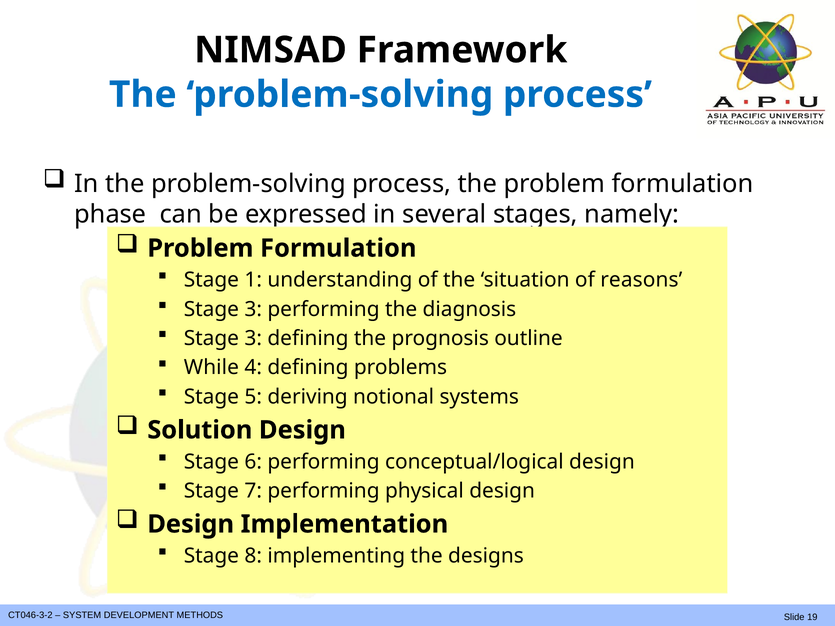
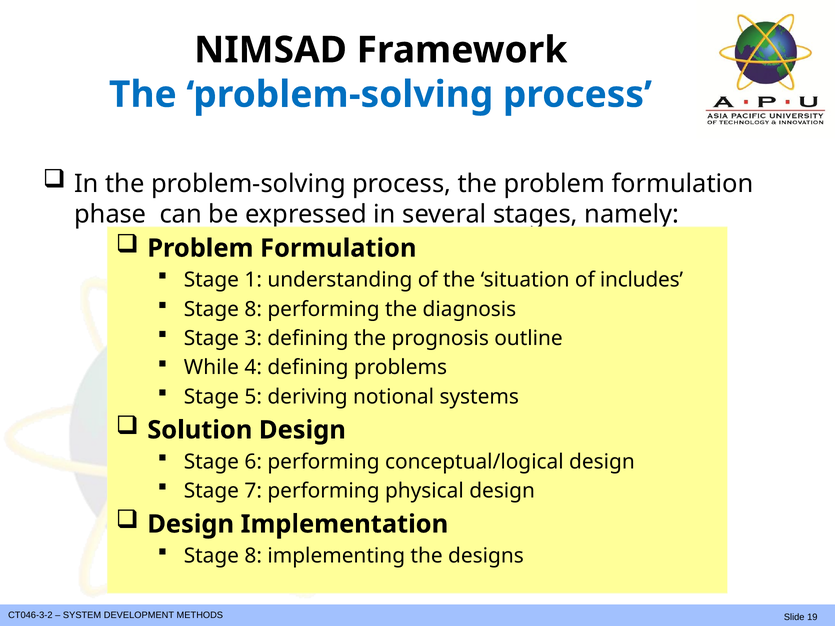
reasons: reasons -> includes (641, 280)
3: 3 -> 8 (253, 309)
